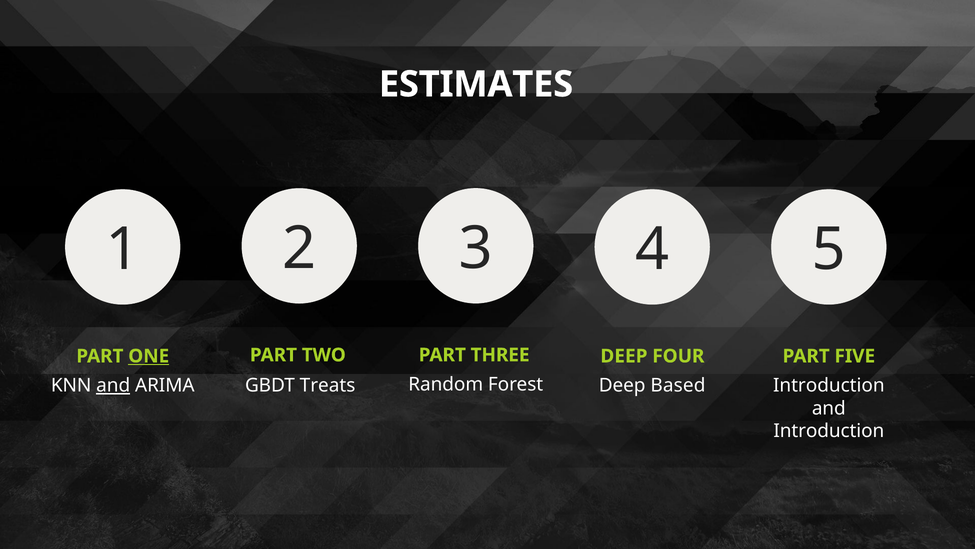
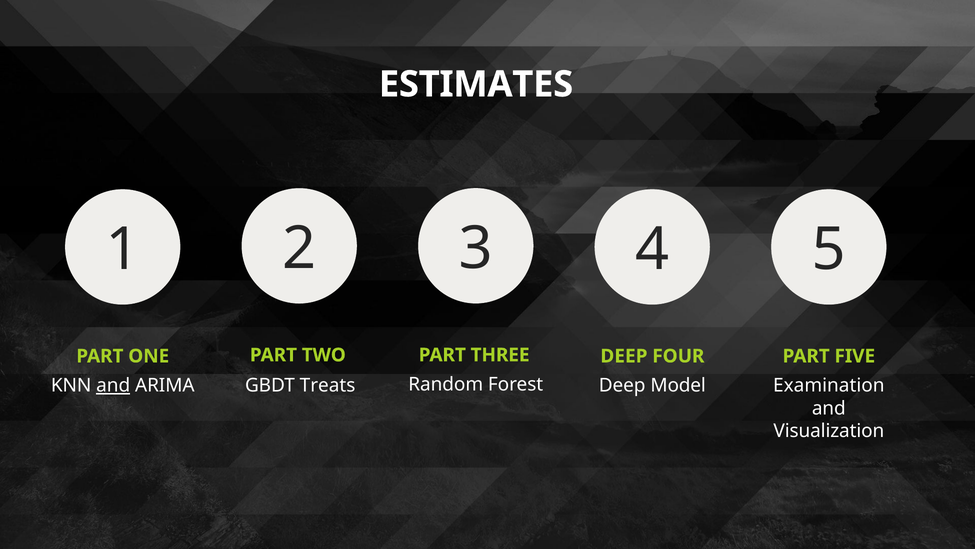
ONE underline: present -> none (149, 356)
Based: Based -> Model (678, 385)
Introduction: Introduction -> Examination (829, 385)
Introduction: Introduction -> Visualization (829, 431)
